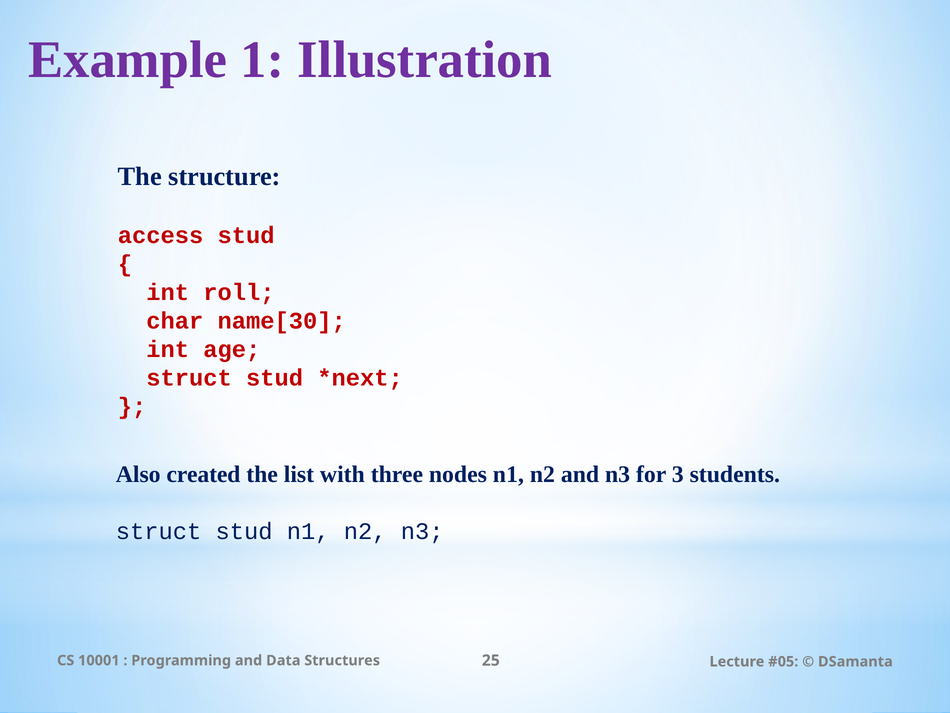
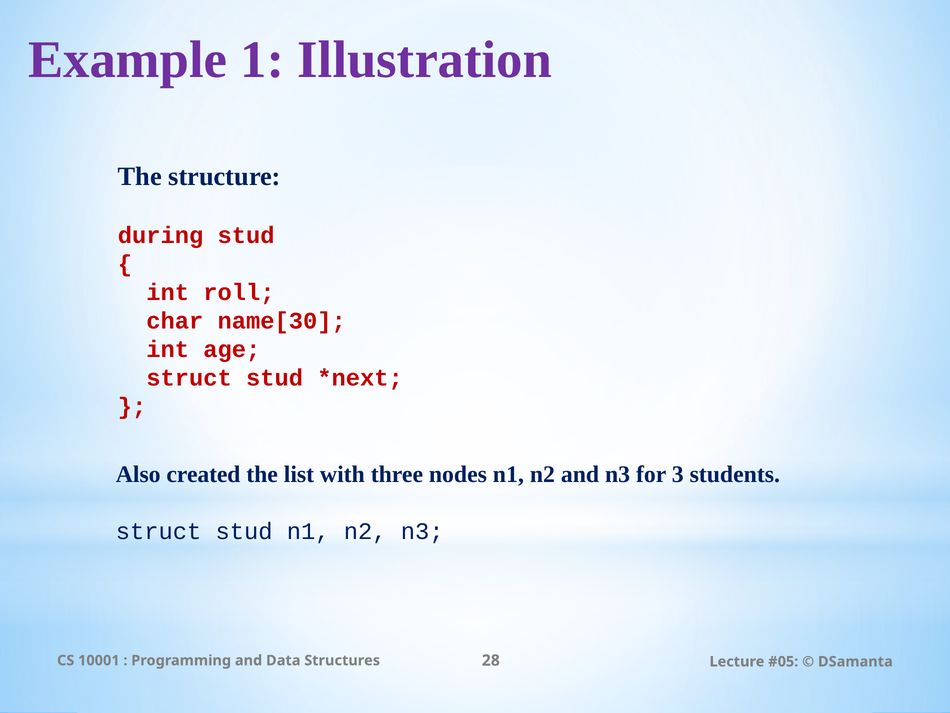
access: access -> during (161, 235)
25: 25 -> 28 (491, 660)
